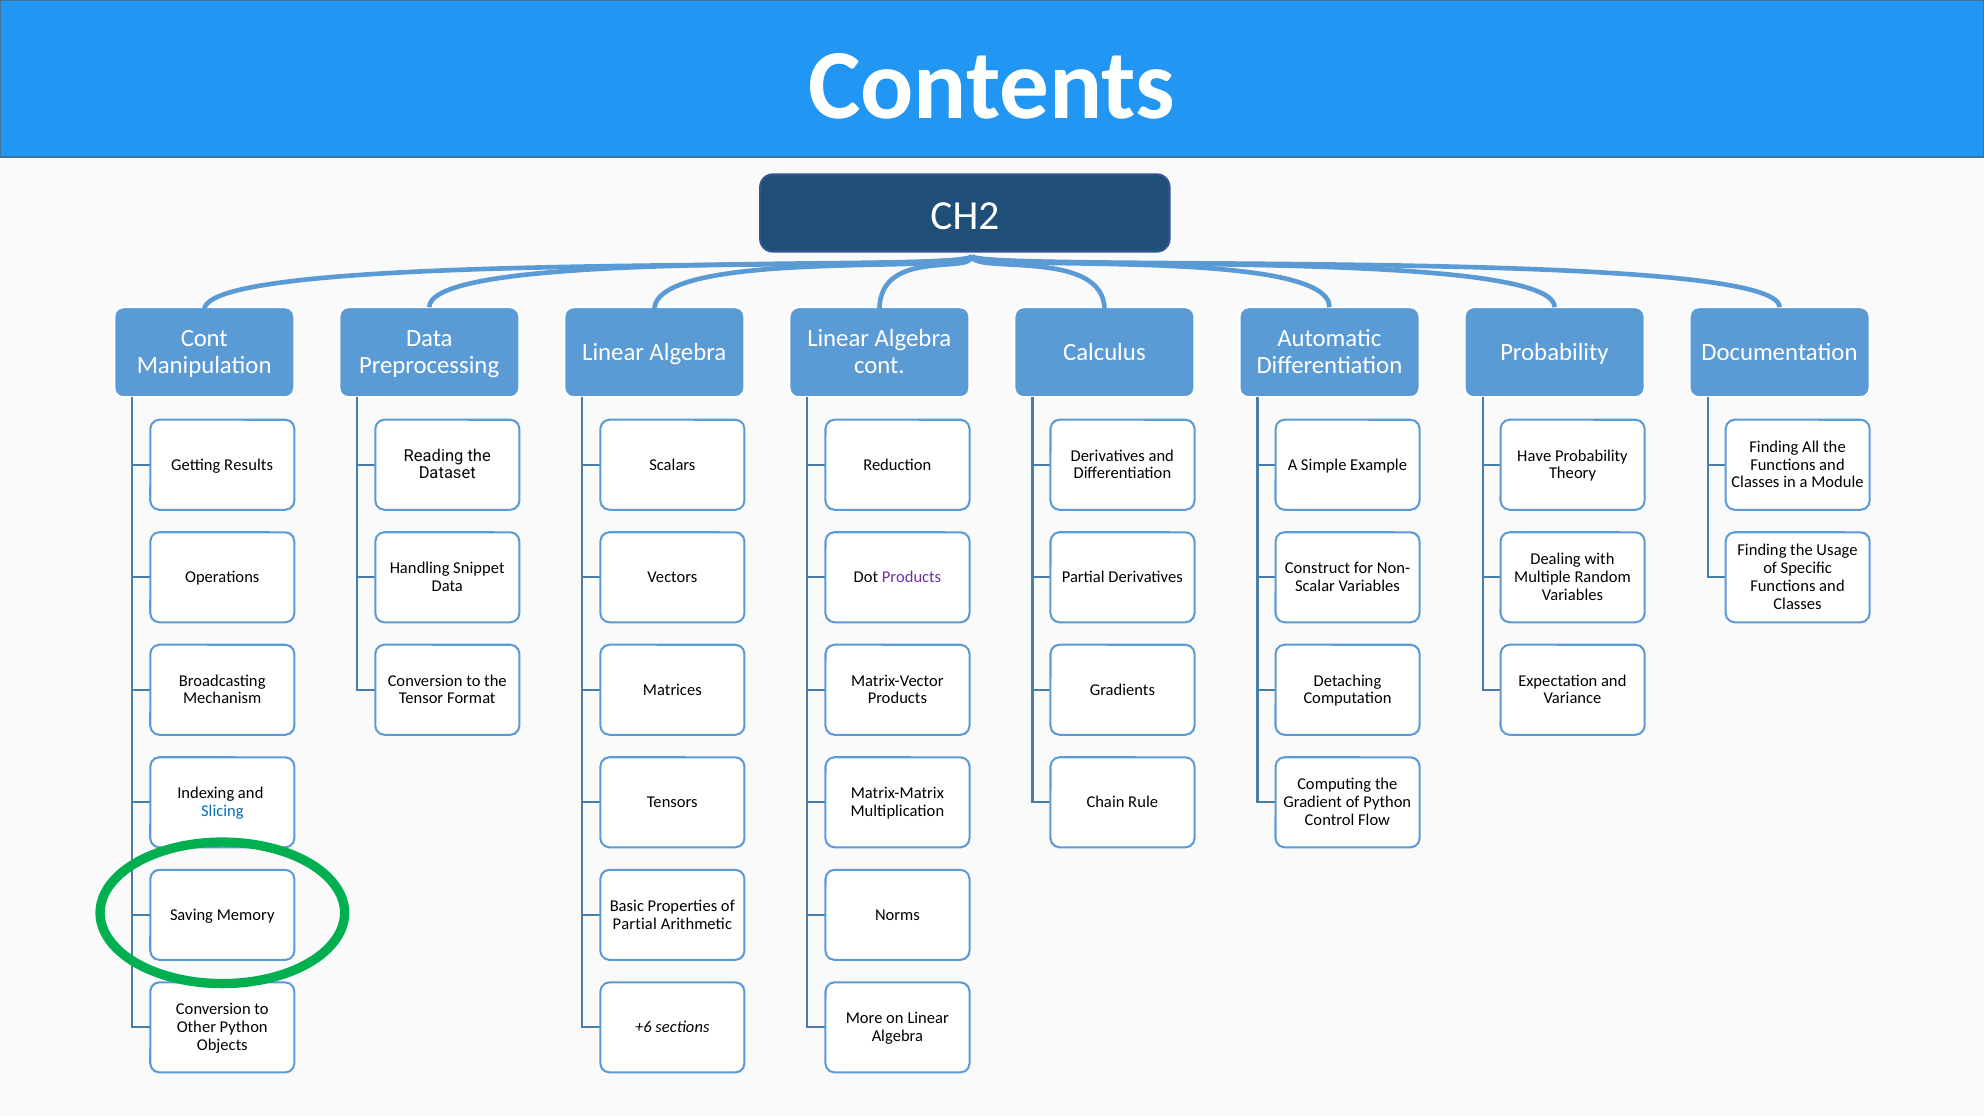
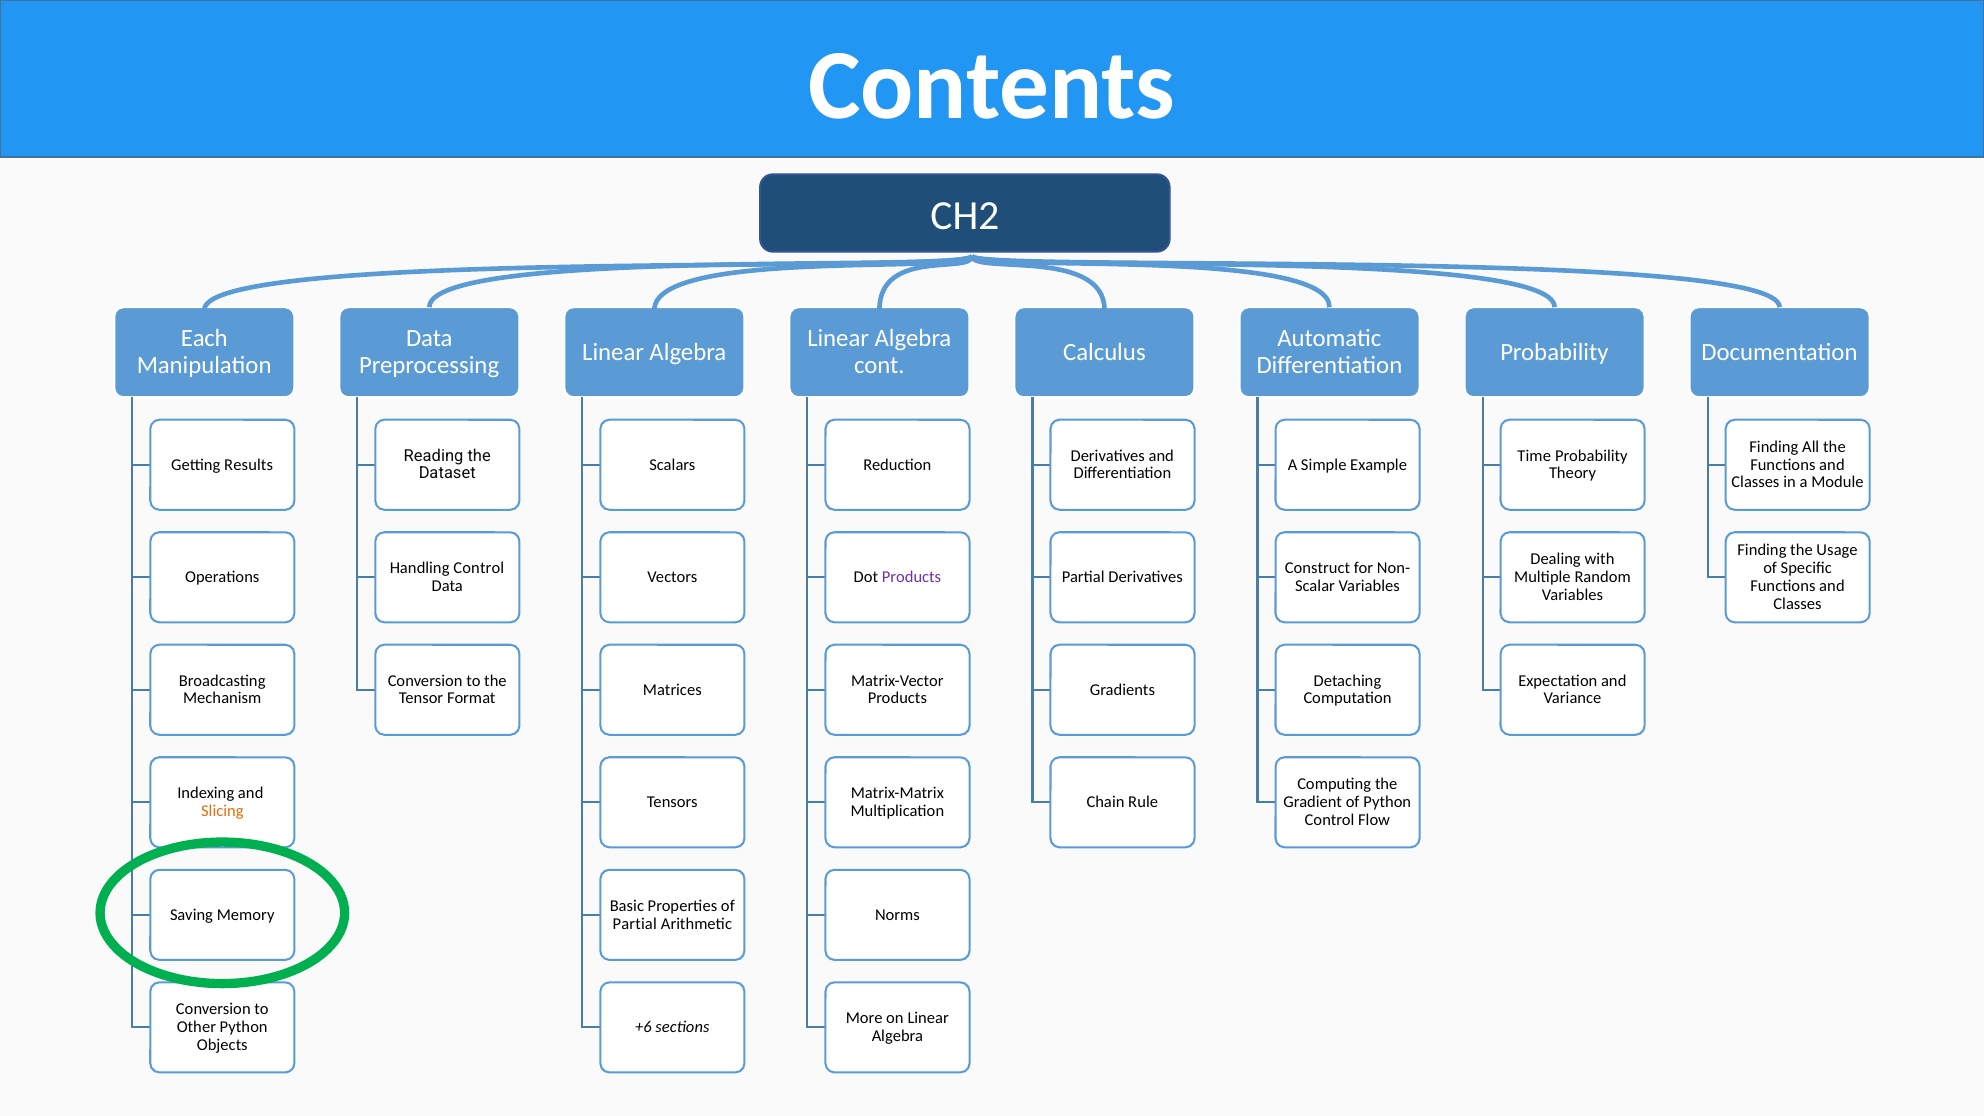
Cont: Cont -> Each (204, 339)
Have: Have -> Time (1534, 456)
Handling Snippet: Snippet -> Control (479, 568)
Slicing colour: blue -> orange (222, 811)
